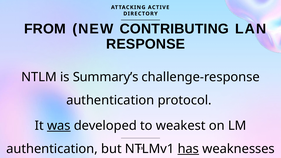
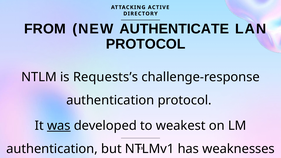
CONTRIBUTING: CONTRIBUTING -> AUTHENTICATE (174, 29)
RESPONSE: RESPONSE -> PROTOCOL (146, 44)
Summary’s: Summary’s -> Requests’s (106, 77)
has underline: present -> none (188, 149)
